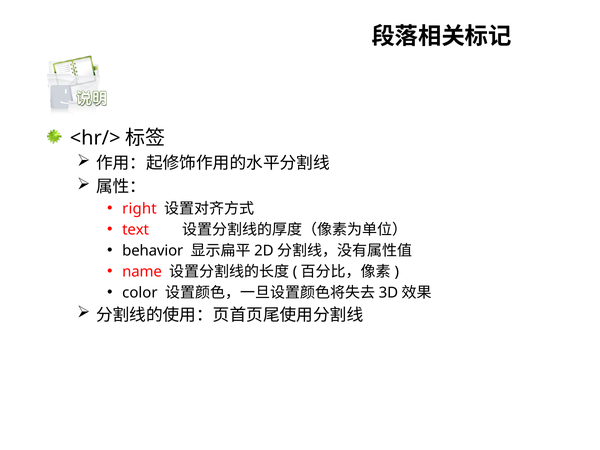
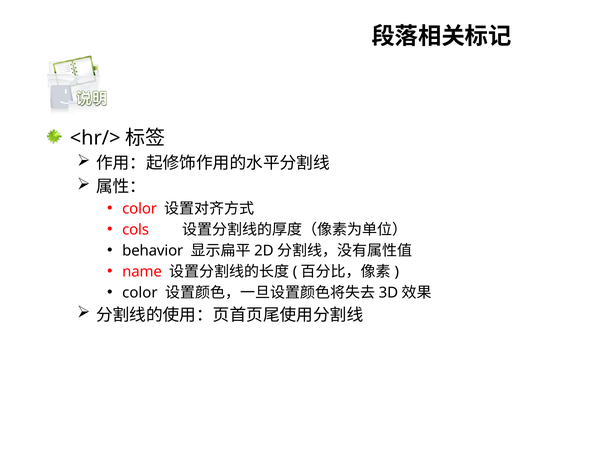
right: right -> color (140, 209)
text: text -> cols (136, 230)
